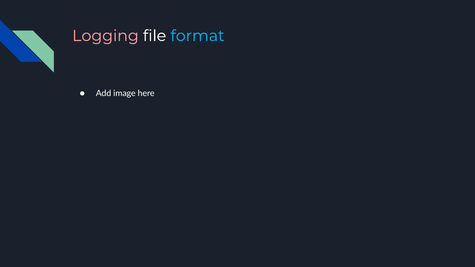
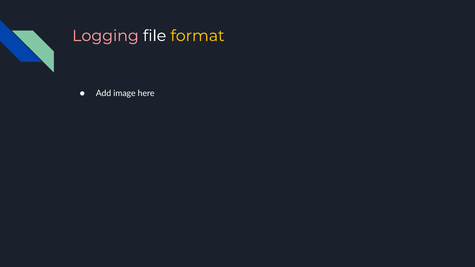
format colour: light blue -> yellow (197, 36)
